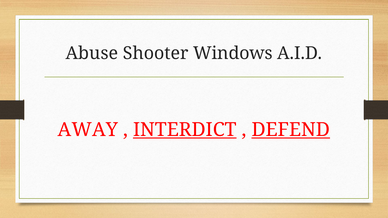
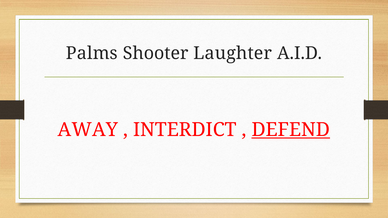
Abuse: Abuse -> Palms (92, 53)
Windows: Windows -> Laughter (233, 53)
INTERDICT underline: present -> none (185, 130)
